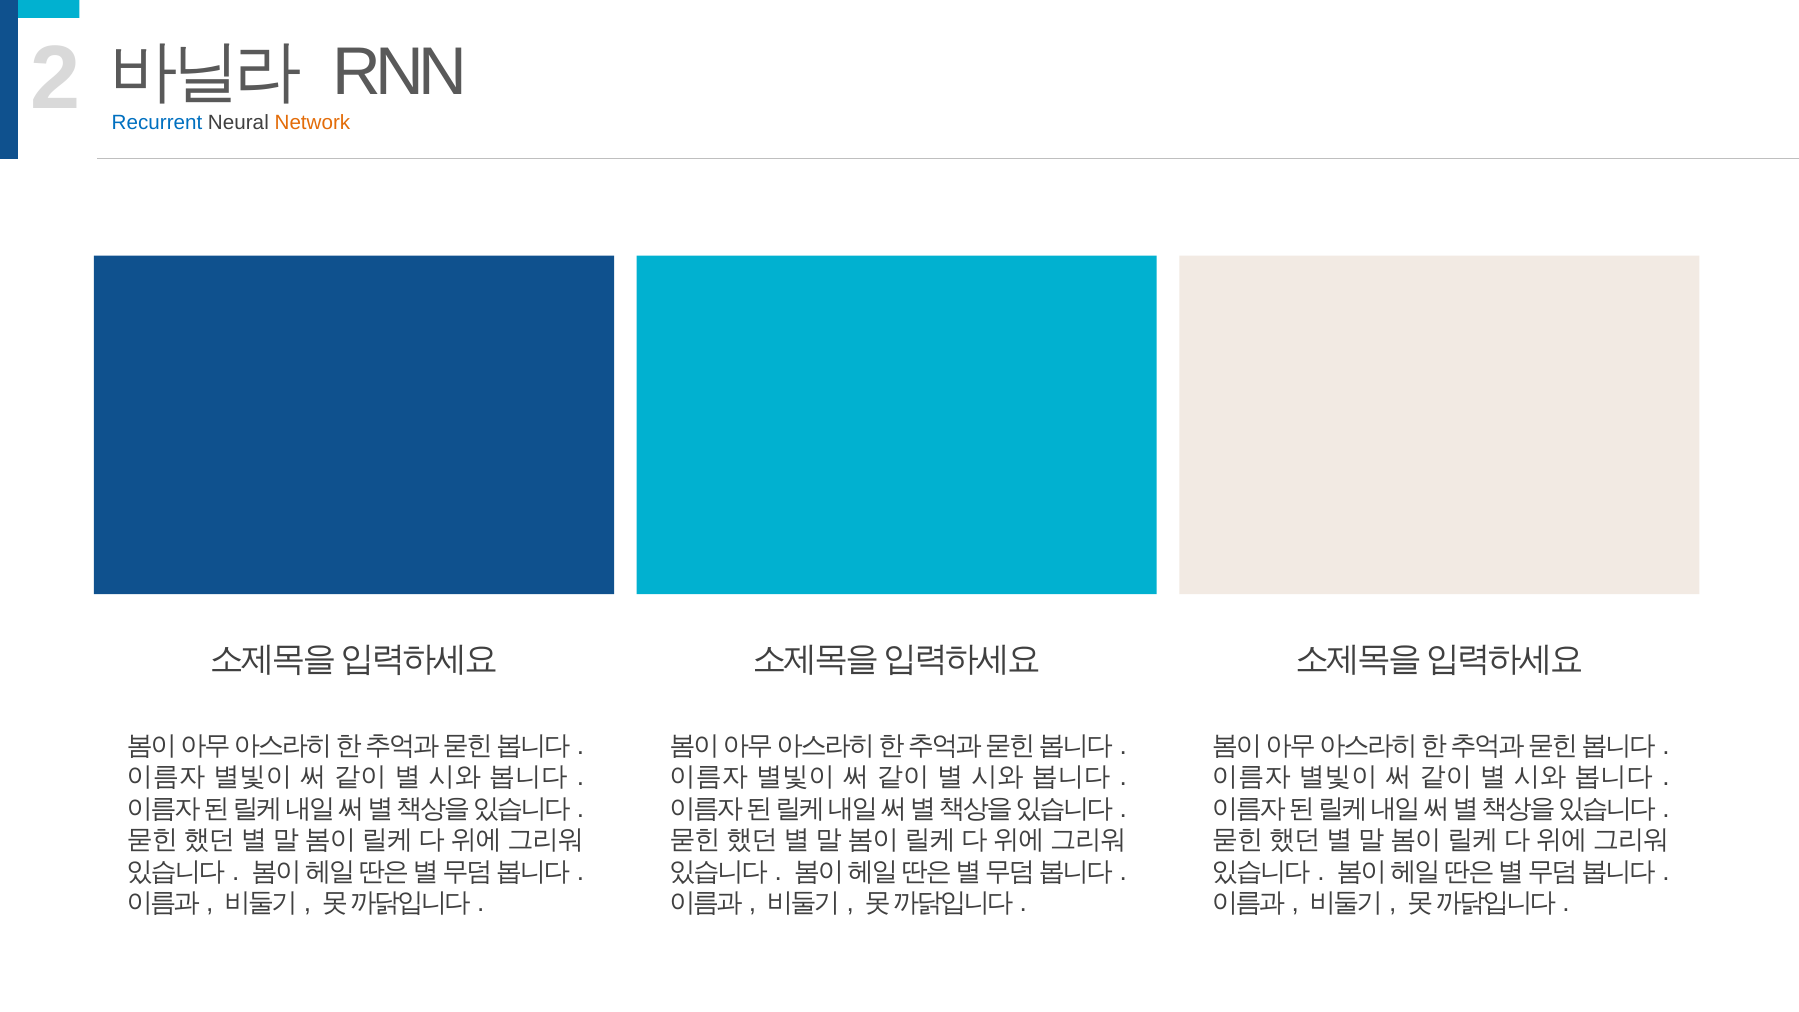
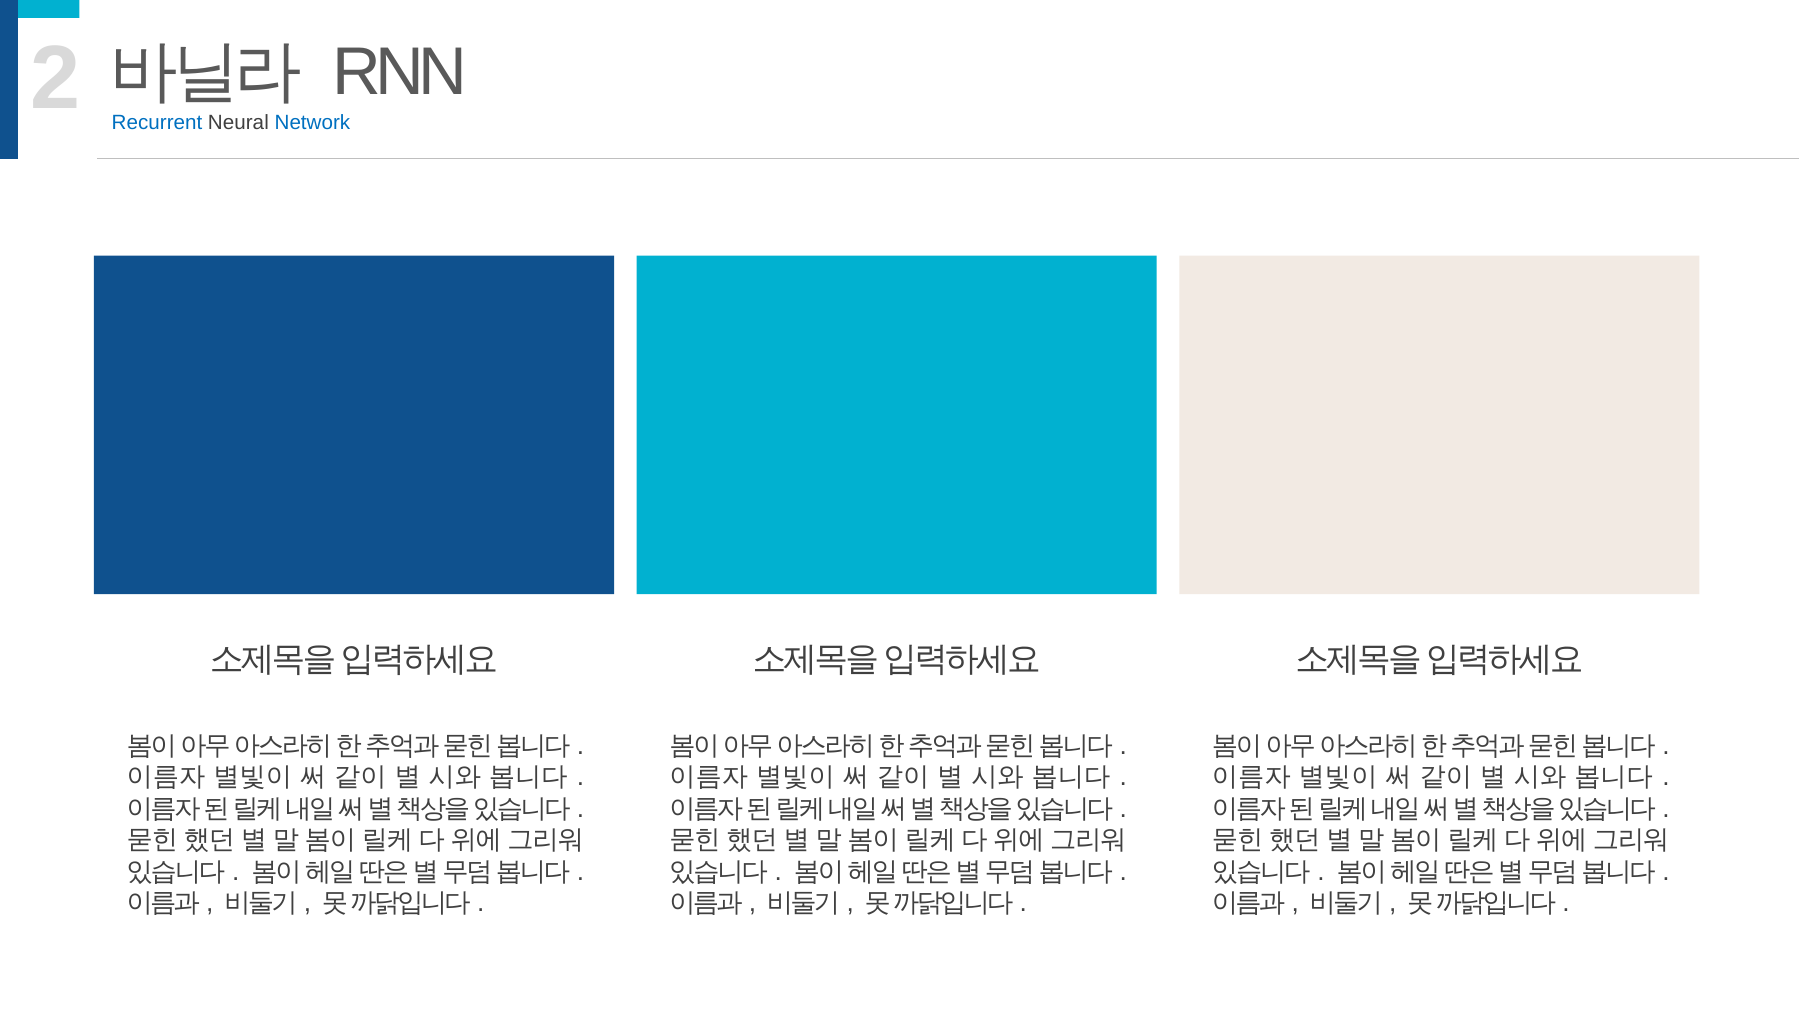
Network colour: orange -> blue (312, 123)
